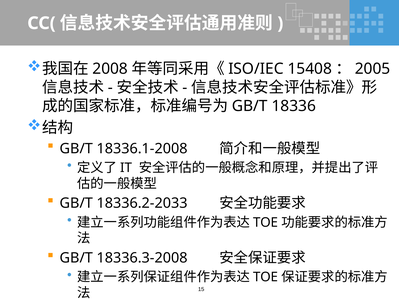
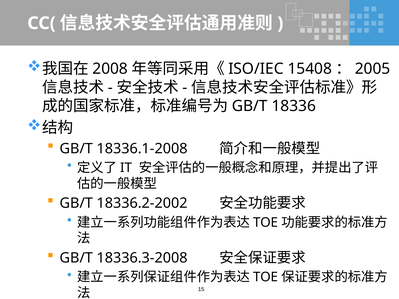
18336.2-2033: 18336.2-2033 -> 18336.2-2002 (142, 203)
